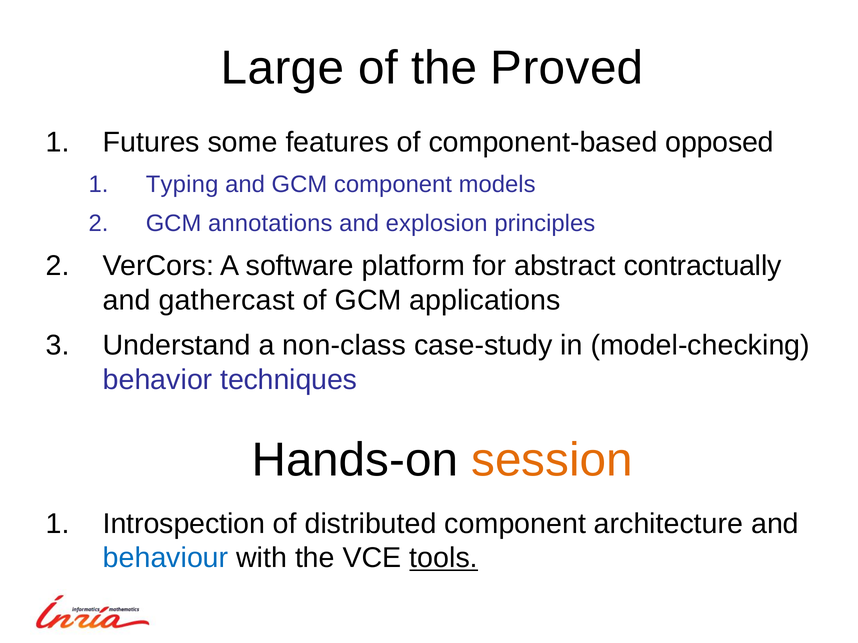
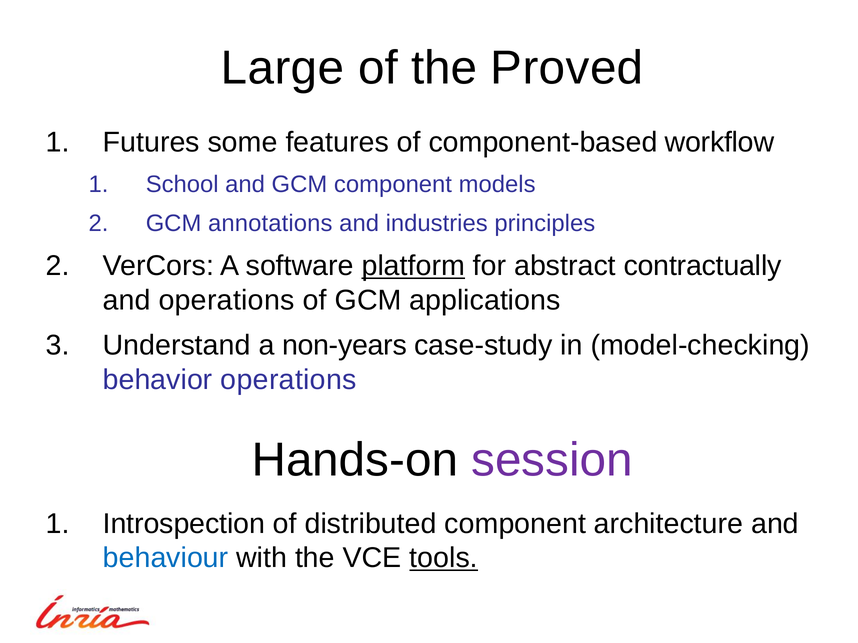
opposed: opposed -> workflow (720, 142)
Typing: Typing -> School (182, 184)
explosion: explosion -> industries (437, 224)
platform underline: none -> present (413, 266)
and gathercast: gathercast -> operations (227, 301)
non-class: non-class -> non-years (344, 346)
behavior techniques: techniques -> operations (289, 380)
session colour: orange -> purple (552, 460)
